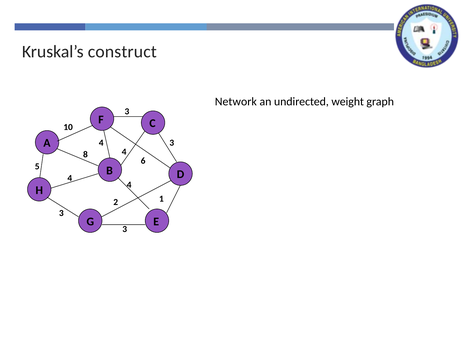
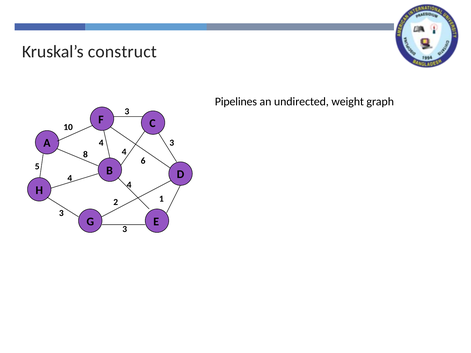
Network: Network -> Pipelines (236, 102)
